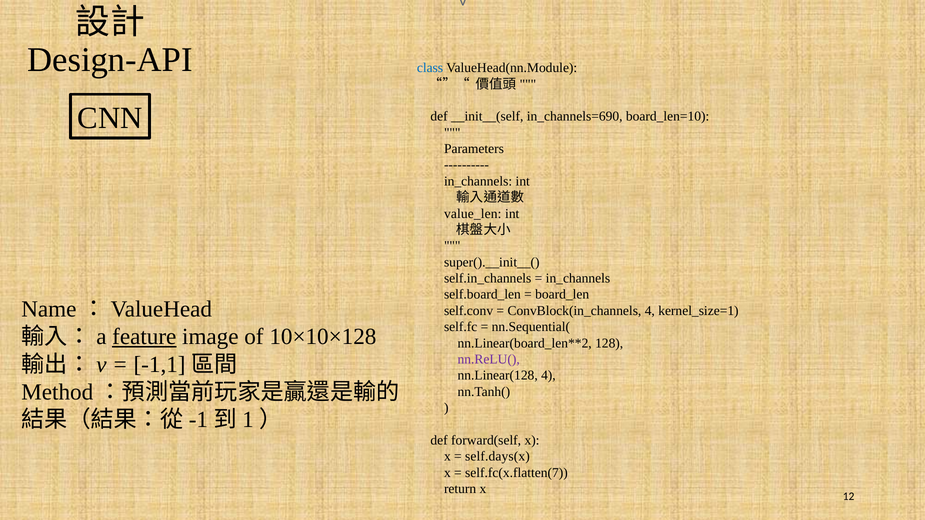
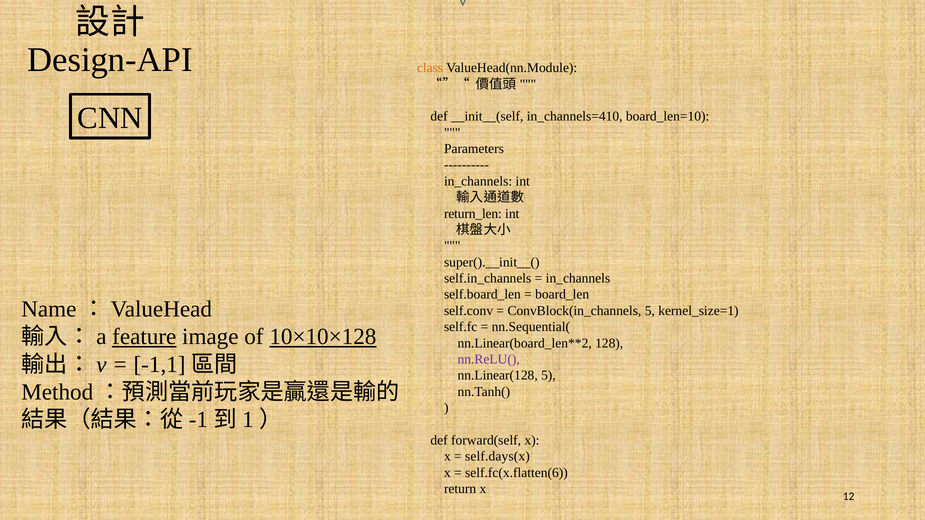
class colour: blue -> orange (430, 68)
in_channels=690: in_channels=690 -> in_channels=410 (575, 117)
value_len: value_len -> return_len (473, 214)
ConvBlock(in_channels 4: 4 -> 5 (650, 311)
10×10×128 underline: none -> present (323, 337)
nn.Linear(128 4: 4 -> 5 (548, 376)
self.fc(x.flatten(7: self.fc(x.flatten(7 -> self.fc(x.flatten(6 (516, 473)
